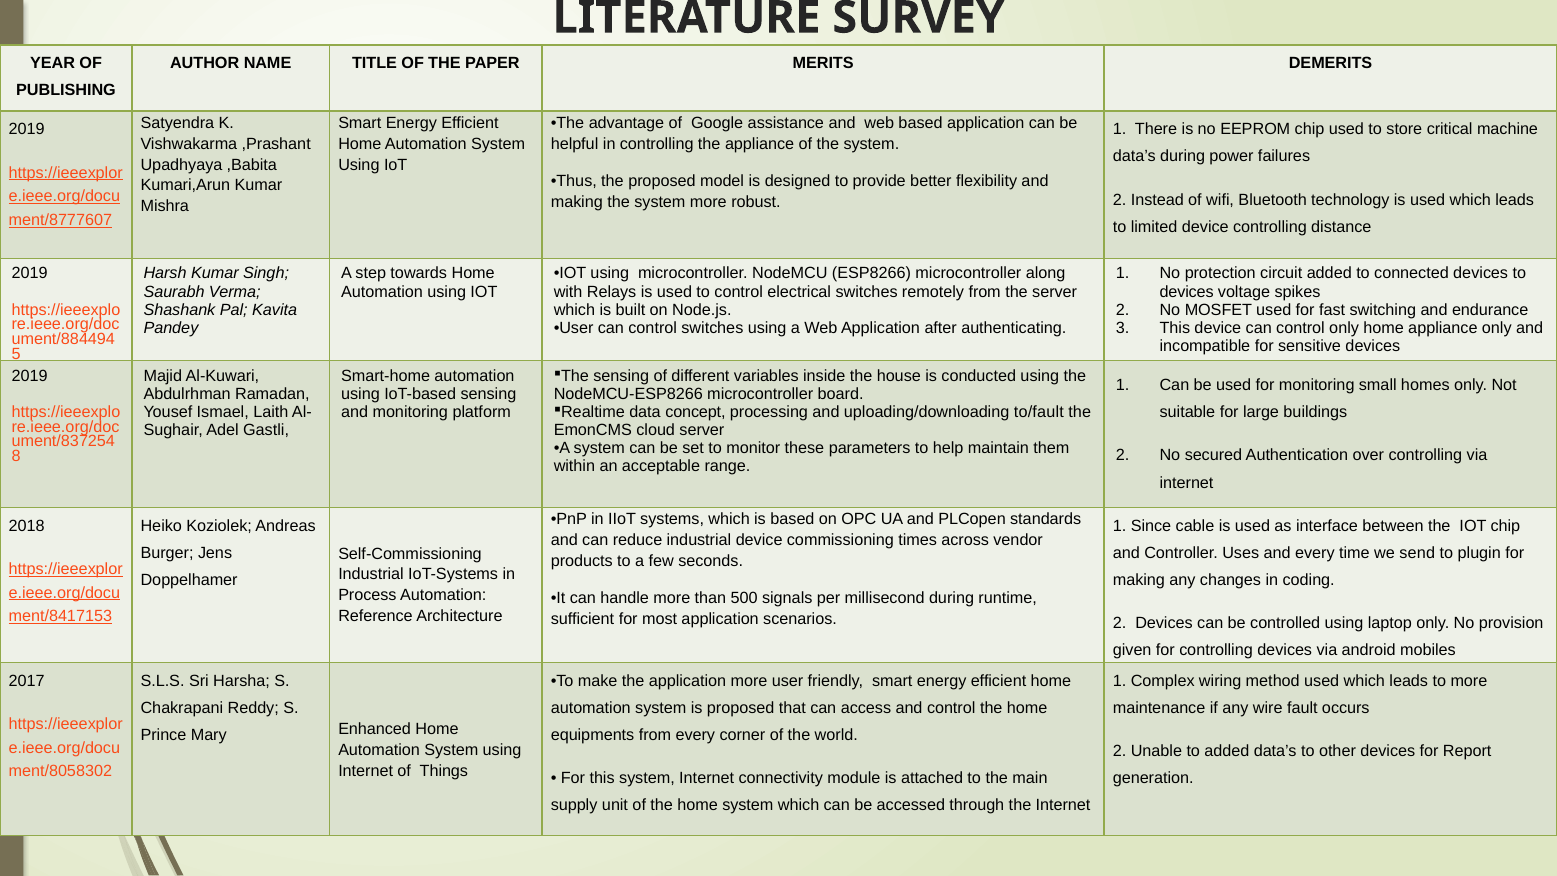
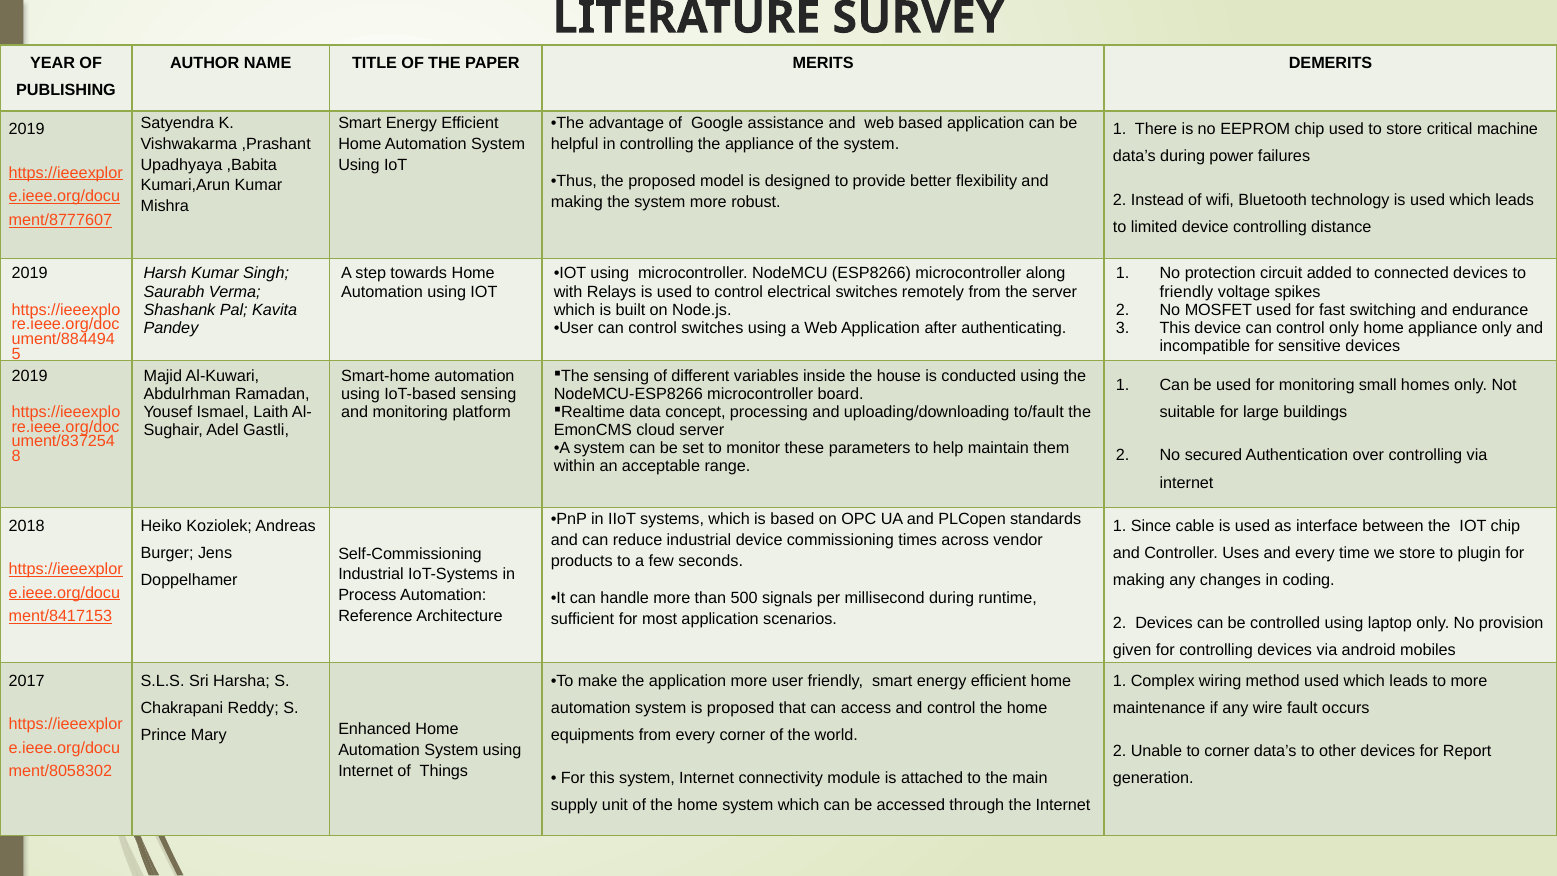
devices: devices -> friendly (1186, 292)
we send: send -> store (1417, 553)
to added: added -> corner (1227, 751)
